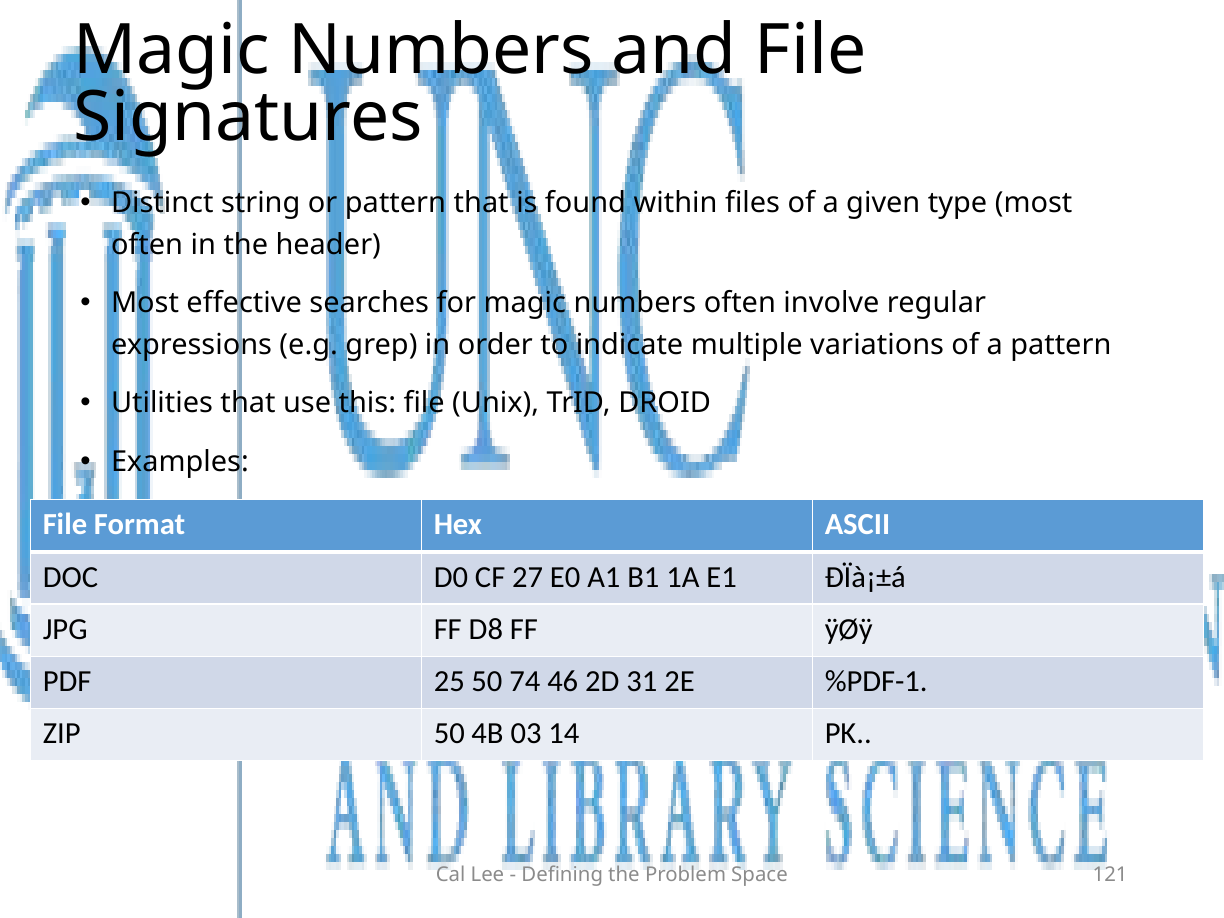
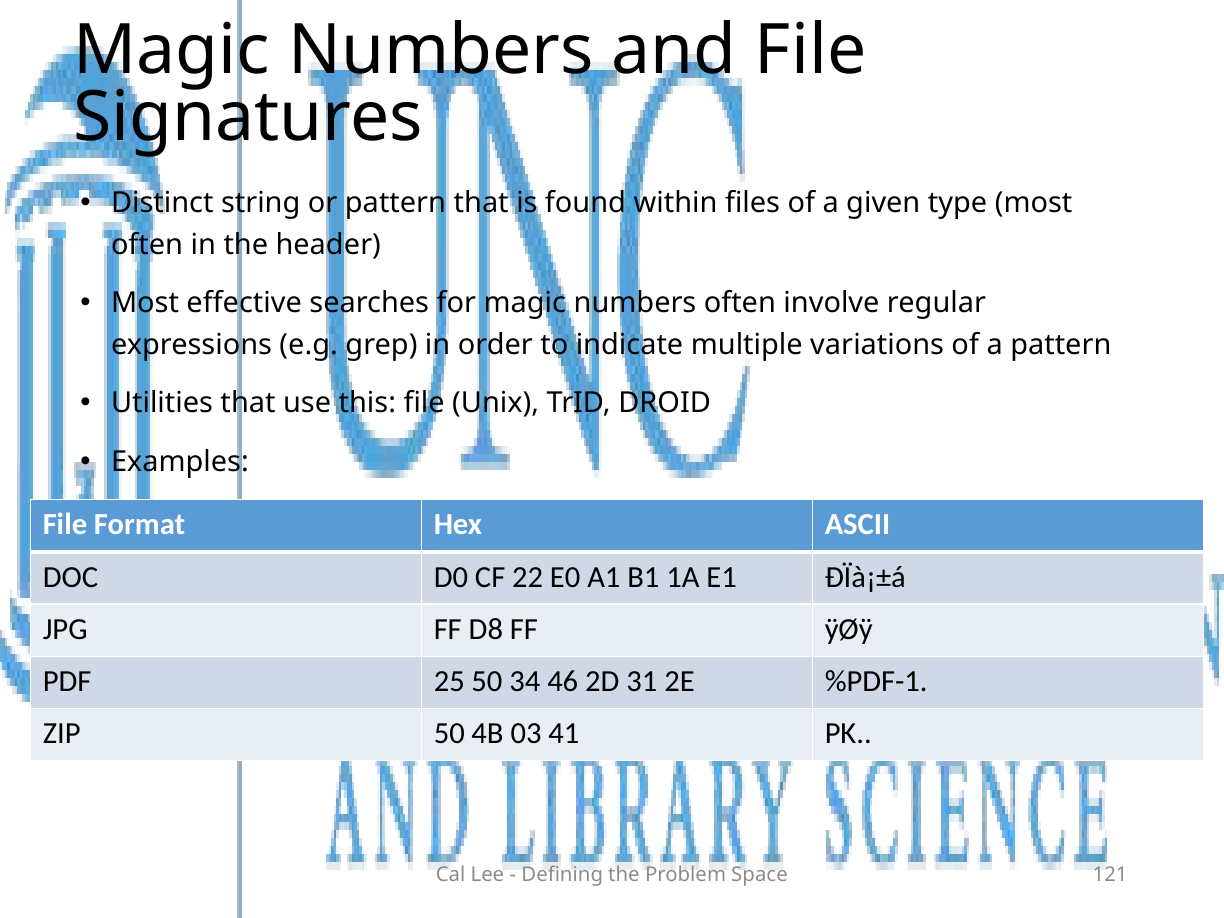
27: 27 -> 22 (528, 577)
74: 74 -> 34 (525, 681)
14: 14 -> 41 (564, 734)
